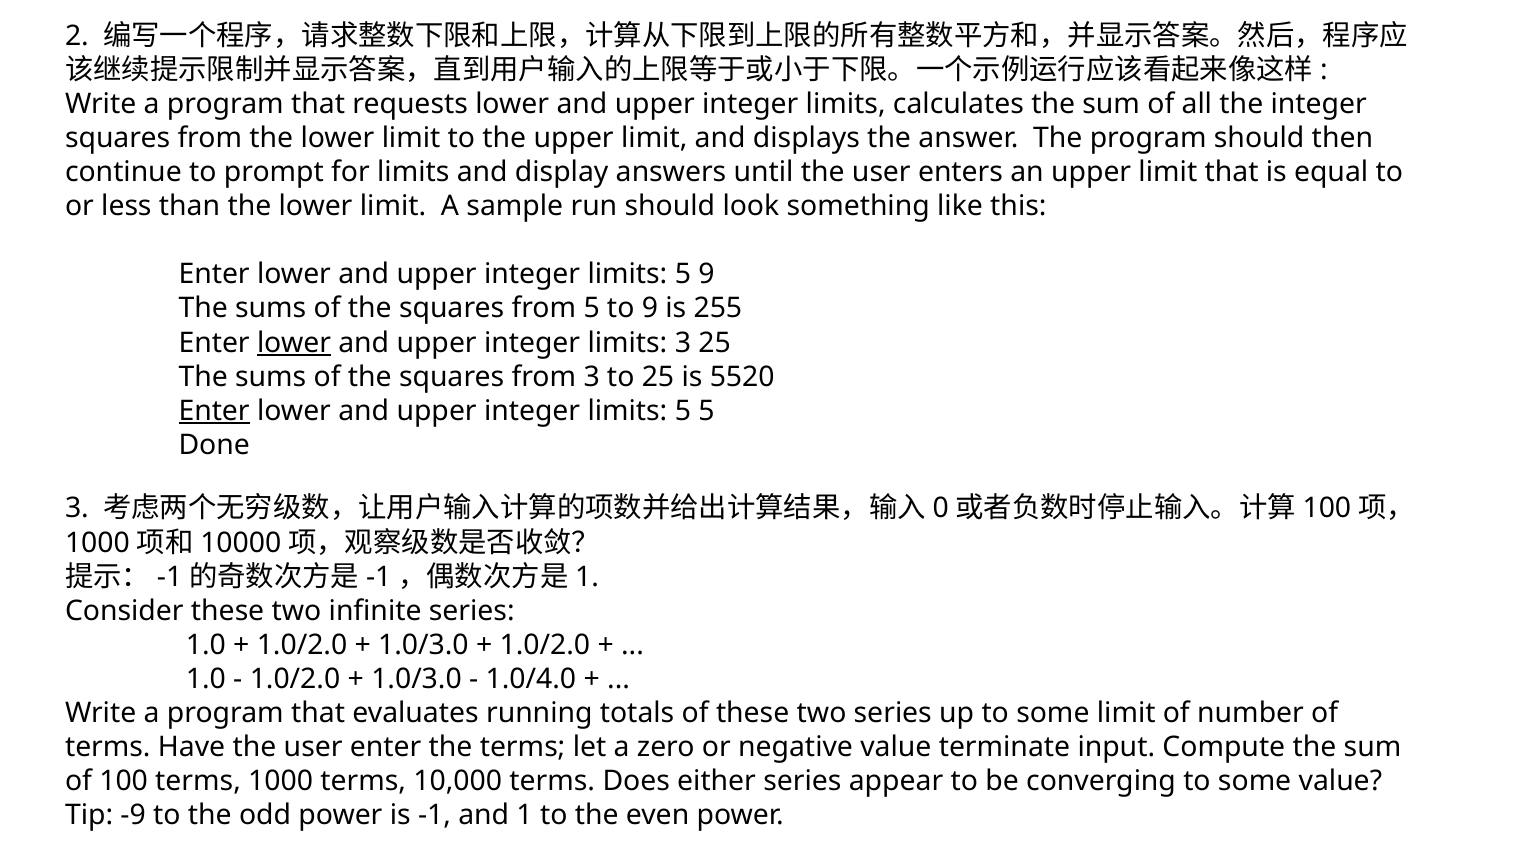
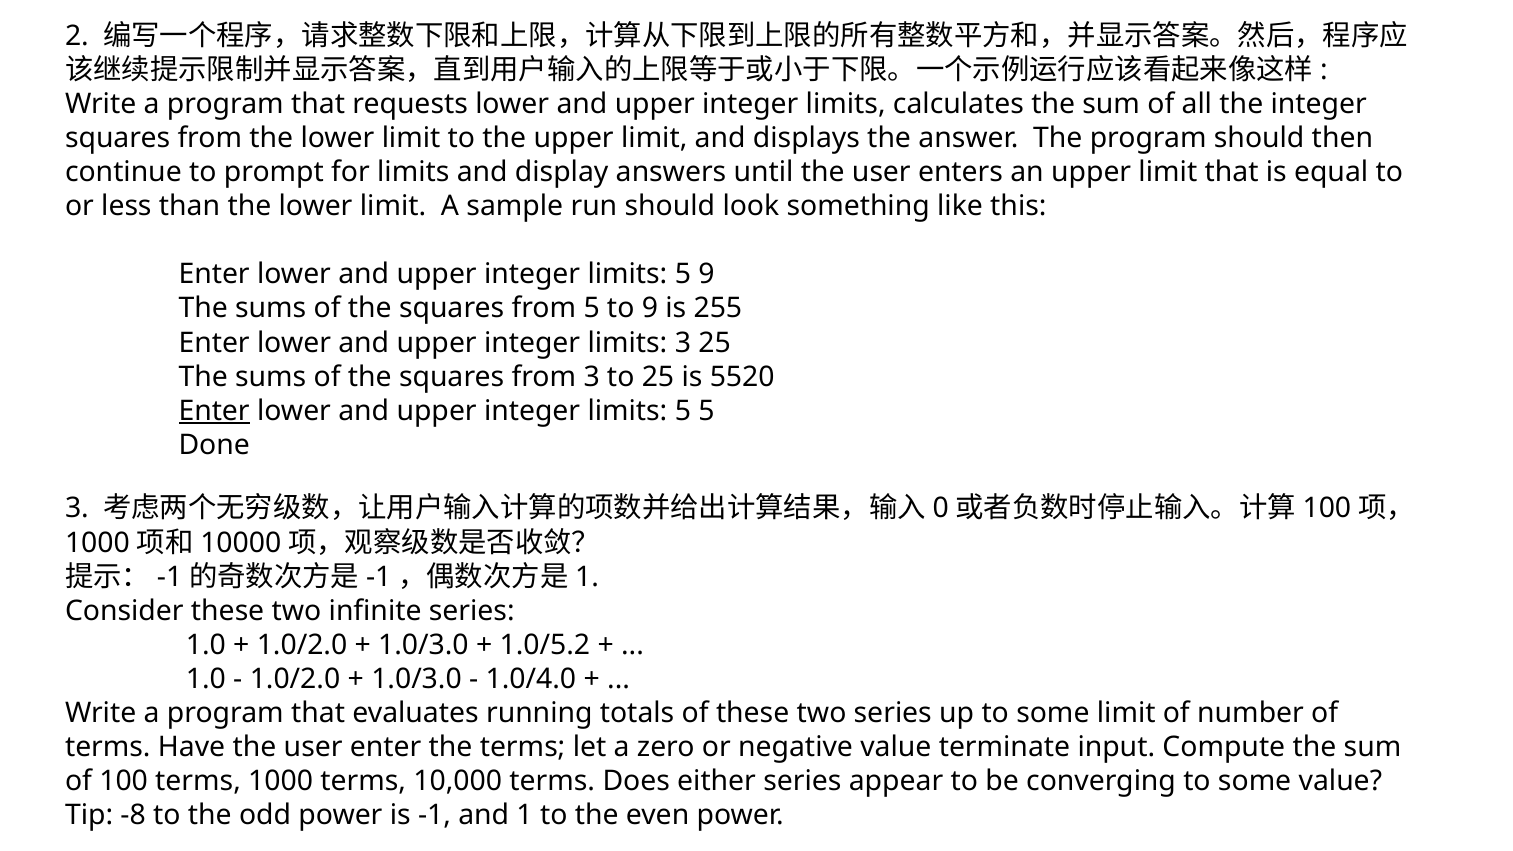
lower underline: present -> none (294, 343)
1.0/2.0: 1.0/2.0 -> 1.0/5.2 (545, 645)
-9: -9 -> -8 (133, 815)
